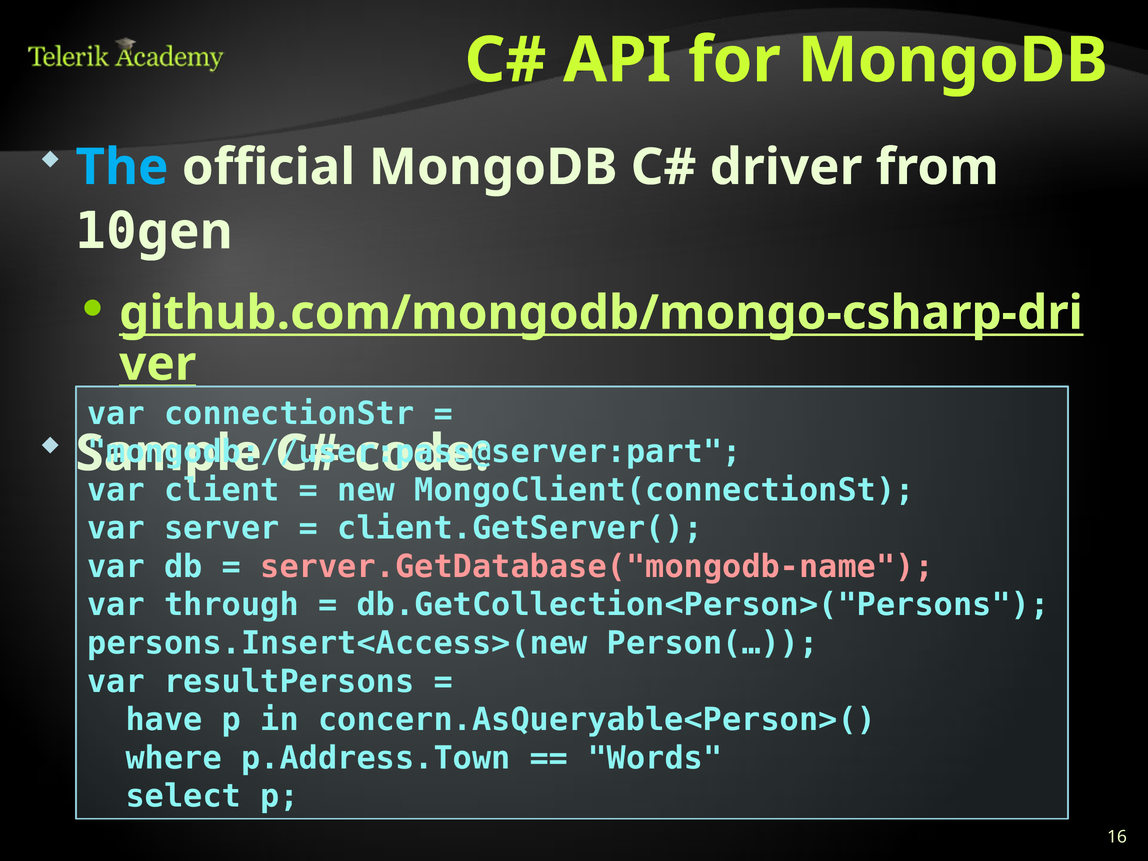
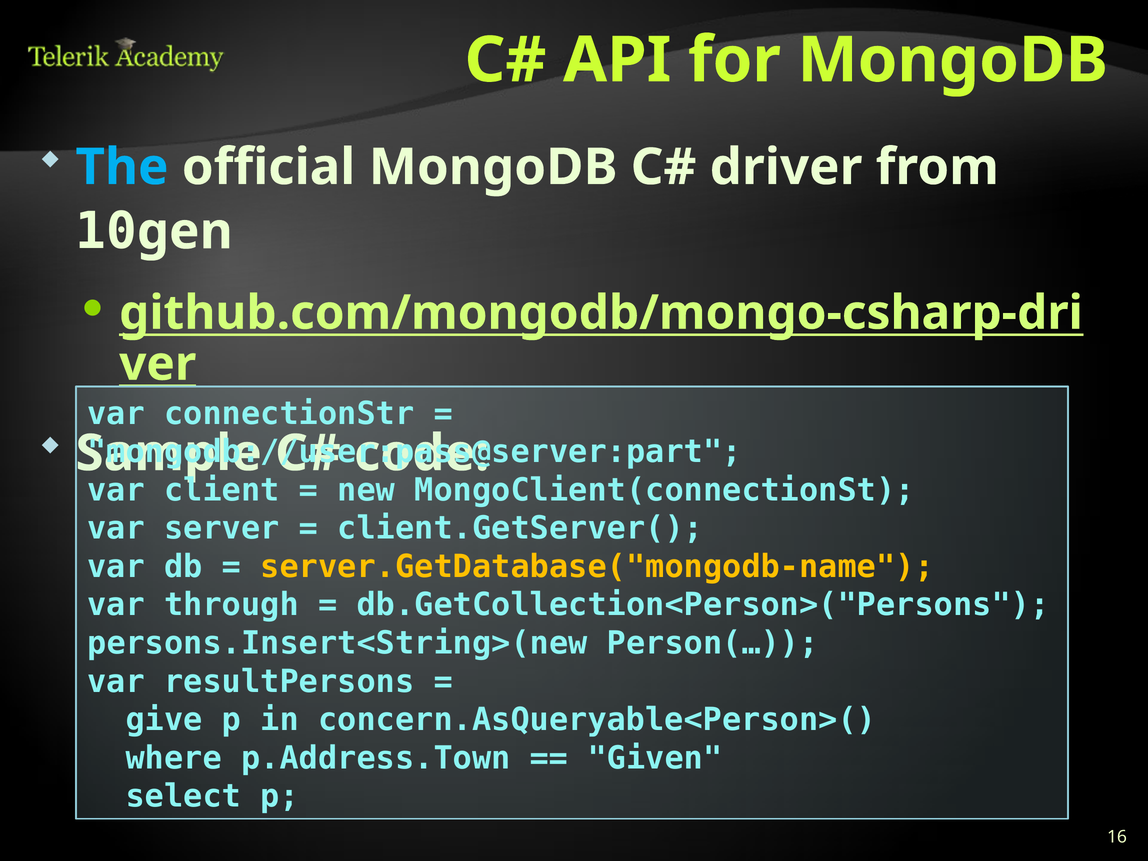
server.GetDatabase("mongodb-name colour: pink -> yellow (597, 567)
persons.Insert<Access>(new: persons.Insert<Access>(new -> persons.Insert<String>(new (337, 643)
have: have -> give (164, 720)
Words: Words -> Given (655, 758)
